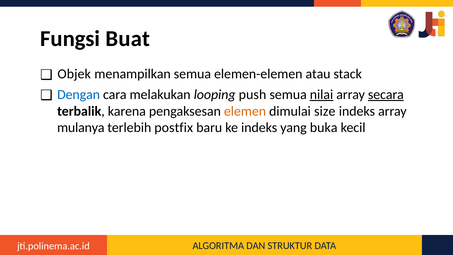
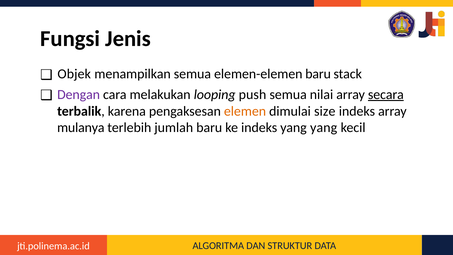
Buat: Buat -> Jenis (128, 39)
elemen-elemen atau: atau -> baru (318, 74)
Dengan colour: blue -> purple (79, 94)
nilai underline: present -> none (321, 94)
postfix: postfix -> jumlah (174, 128)
yang buka: buka -> yang (324, 128)
